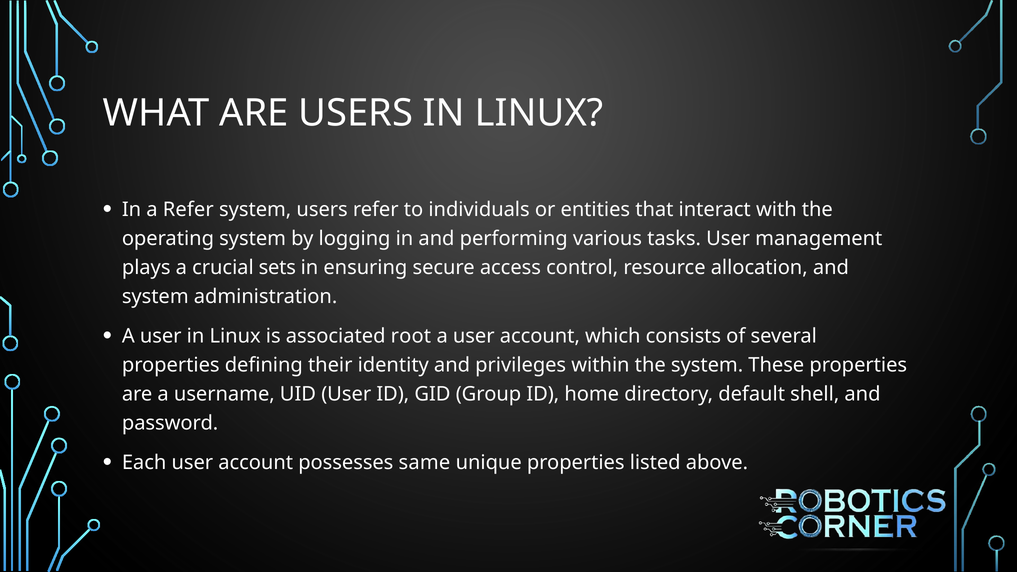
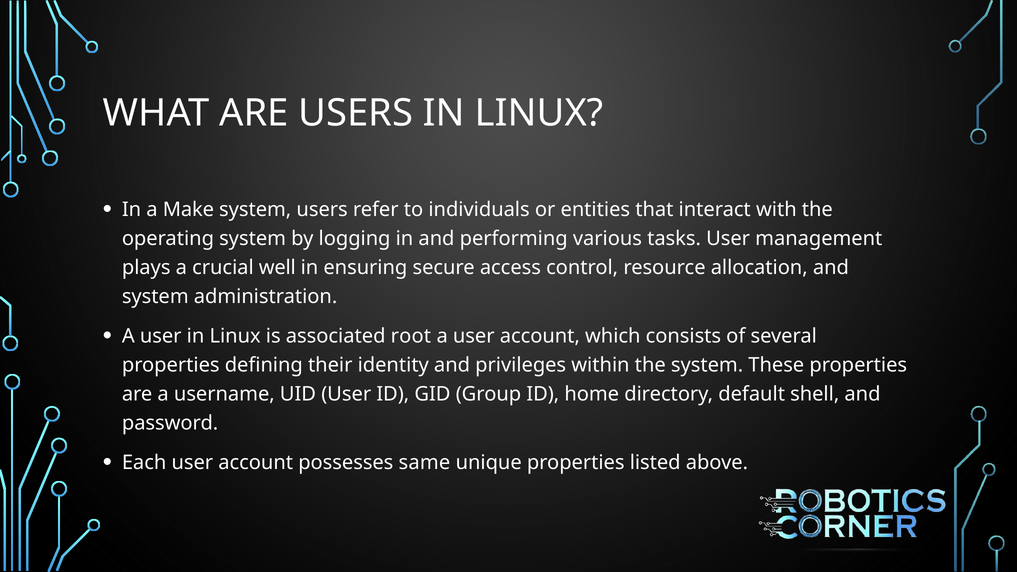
a Refer: Refer -> Make (188, 210)
sets: sets -> well (277, 268)
